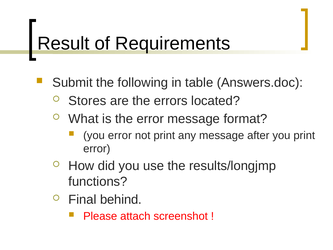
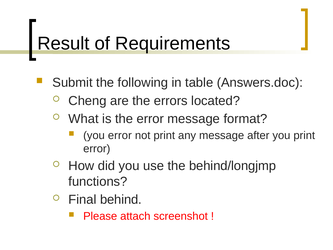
Stores: Stores -> Cheng (88, 101)
results/longjmp: results/longjmp -> behind/longjmp (233, 166)
